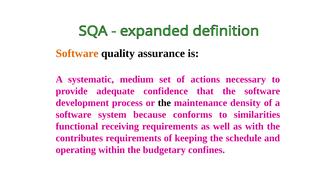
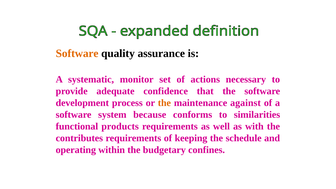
medium: medium -> monitor (137, 79)
the colour: black -> orange (164, 103)
density: density -> against (246, 103)
receiving: receiving -> products (120, 126)
